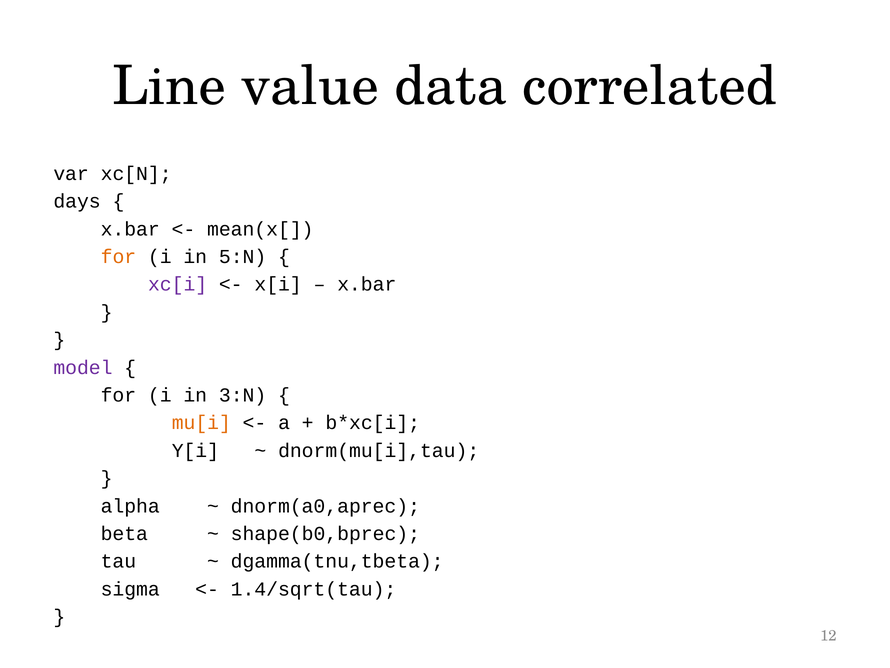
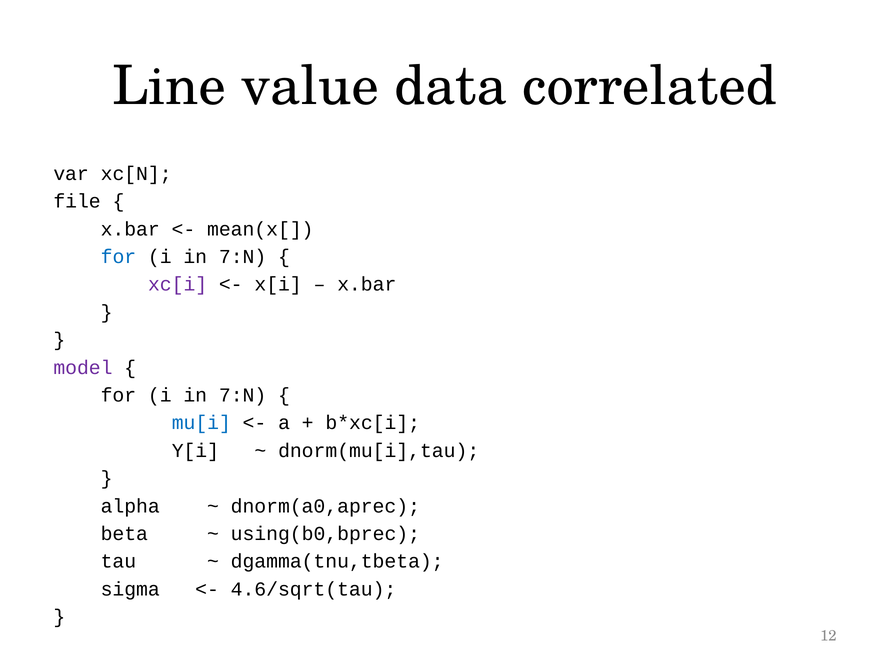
days: days -> file (77, 201)
for colour: orange -> blue (118, 256)
5:N: 5:N -> 7:N (243, 256)
3:N: 3:N -> 7:N (243, 395)
mu[i colour: orange -> blue (201, 423)
shape(b0,bprec: shape(b0,bprec -> using(b0,bprec (325, 533)
1.4/sqrt(tau: 1.4/sqrt(tau -> 4.6/sqrt(tau (314, 589)
